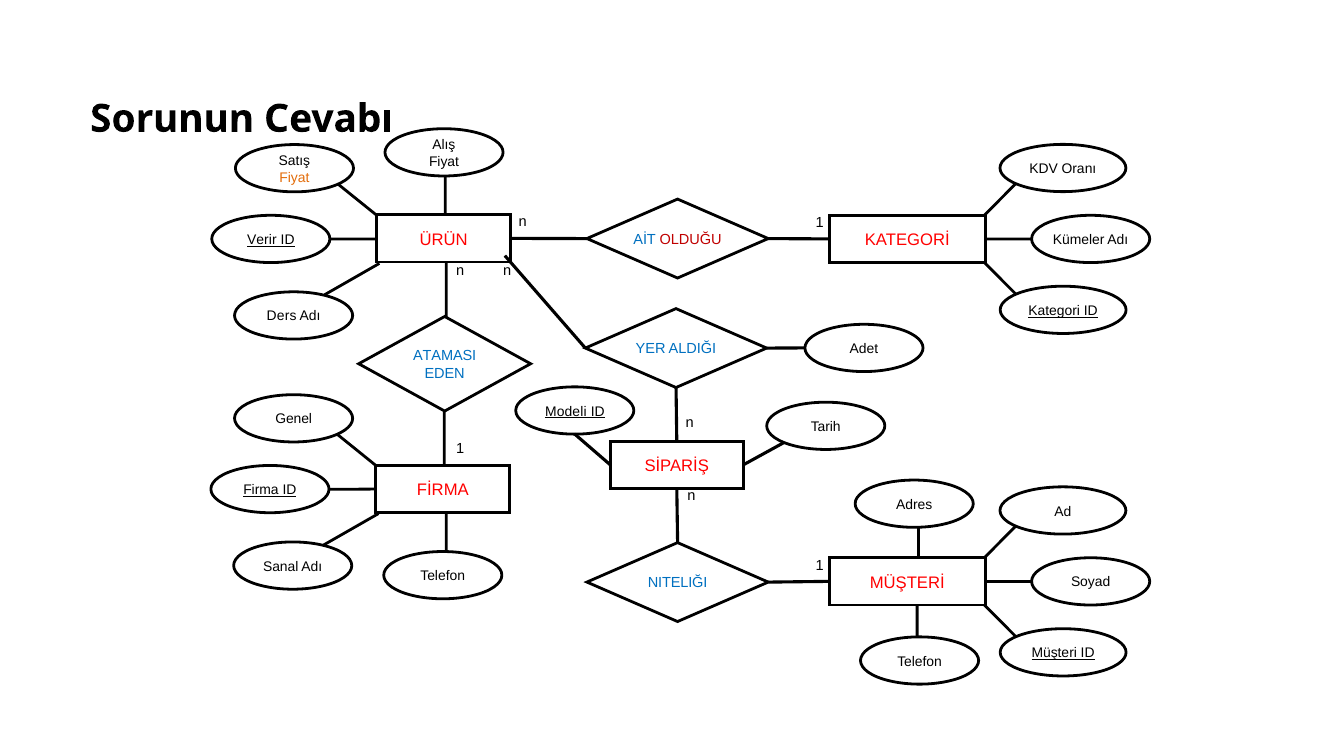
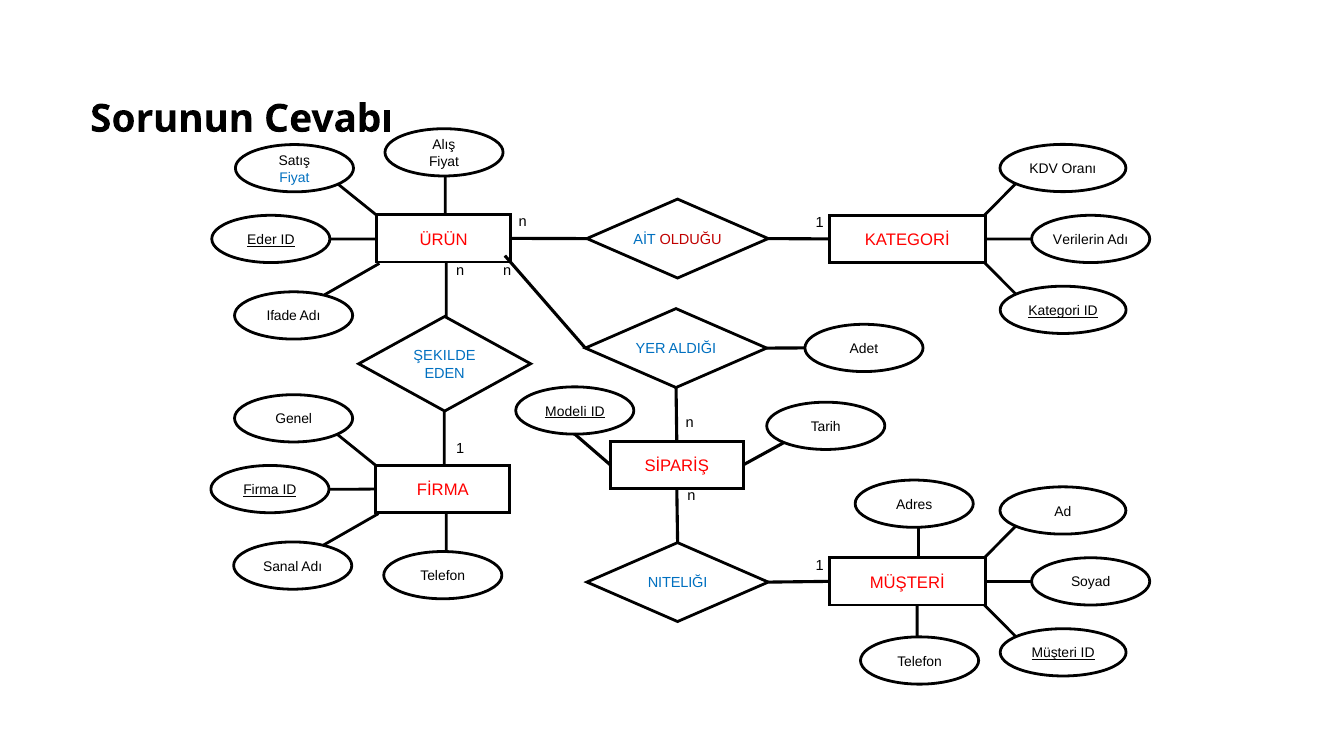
Fiyat colour: orange -> blue (294, 177)
Verir: Verir -> Eder (262, 240)
Kümeler: Kümeler -> Verilerin (1079, 240)
Ders: Ders -> Ifade (282, 316)
ATAMASI: ATAMASI -> ŞEKILDE (445, 356)
